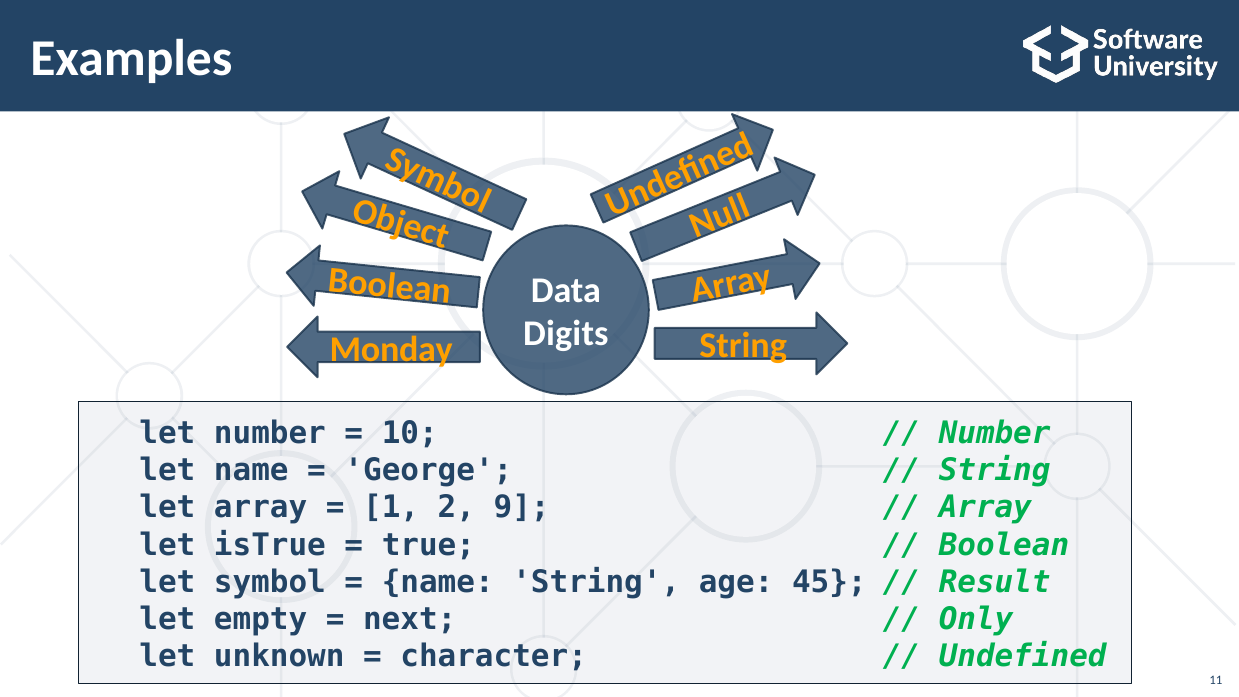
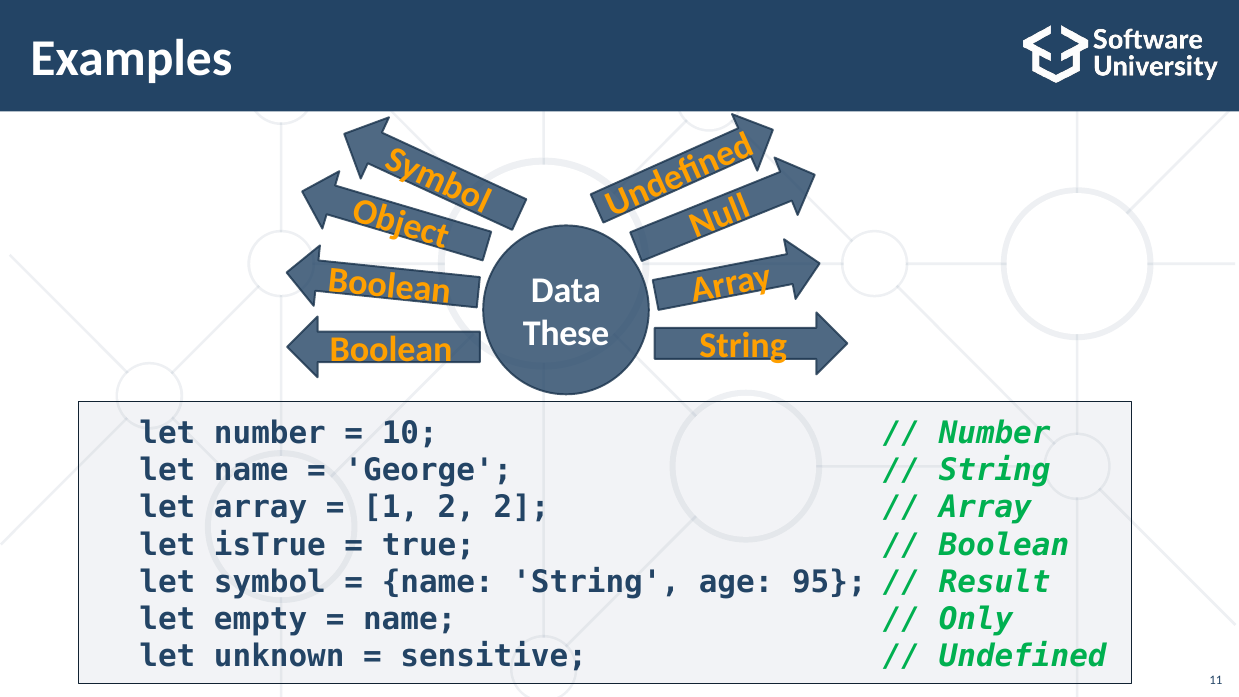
Digits: Digits -> These (566, 334)
Monday: Monday -> Boolean (391, 349)
2 9: 9 -> 2 (522, 508)
45: 45 -> 95 (829, 582)
next: next -> name (410, 619)
character: character -> sensitive (494, 656)
